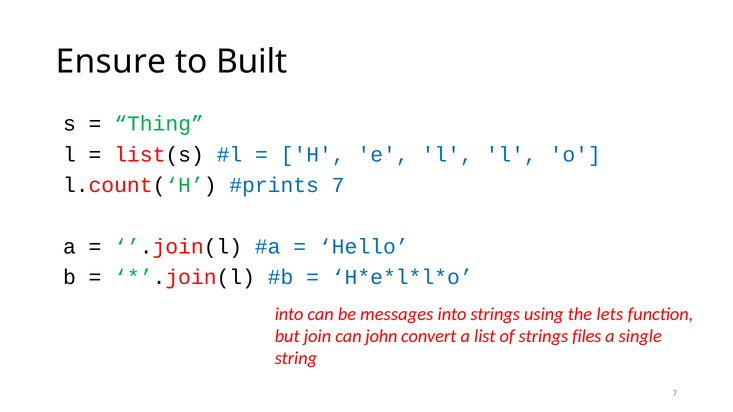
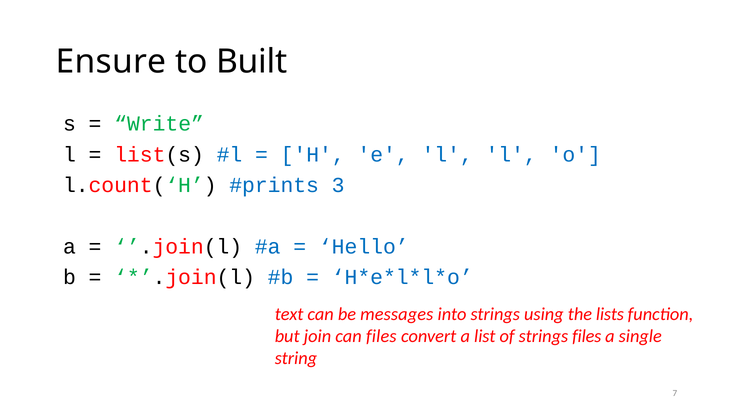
Thing: Thing -> Write (159, 124)
7: 7 -> 3 (338, 185)
into: into -> text (289, 315)
lets: lets -> lists (610, 315)
can john: john -> files (381, 337)
